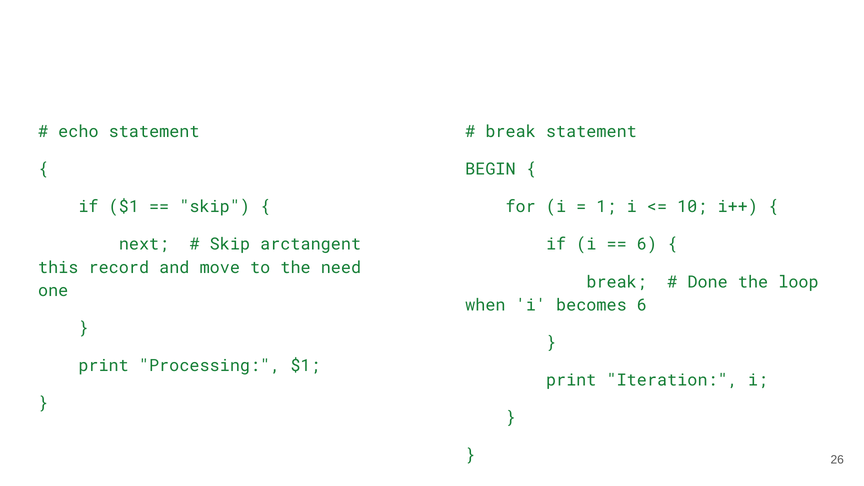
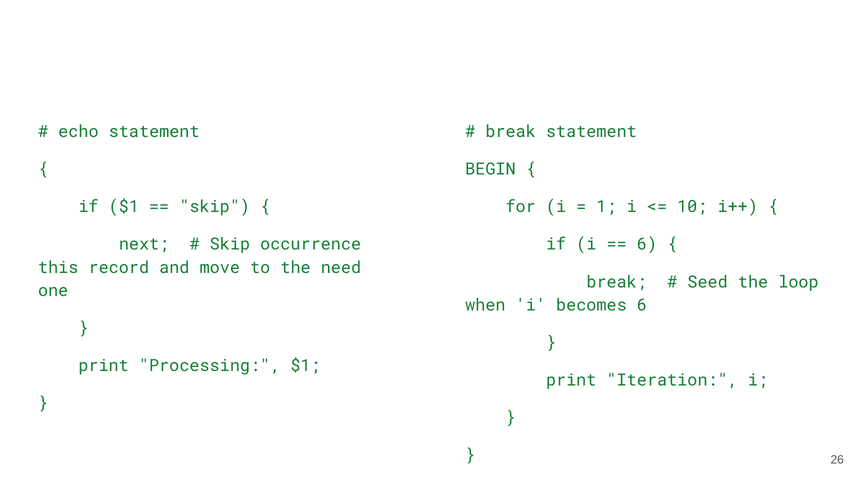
arctangent: arctangent -> occurrence (311, 244)
Done: Done -> Seed (708, 282)
